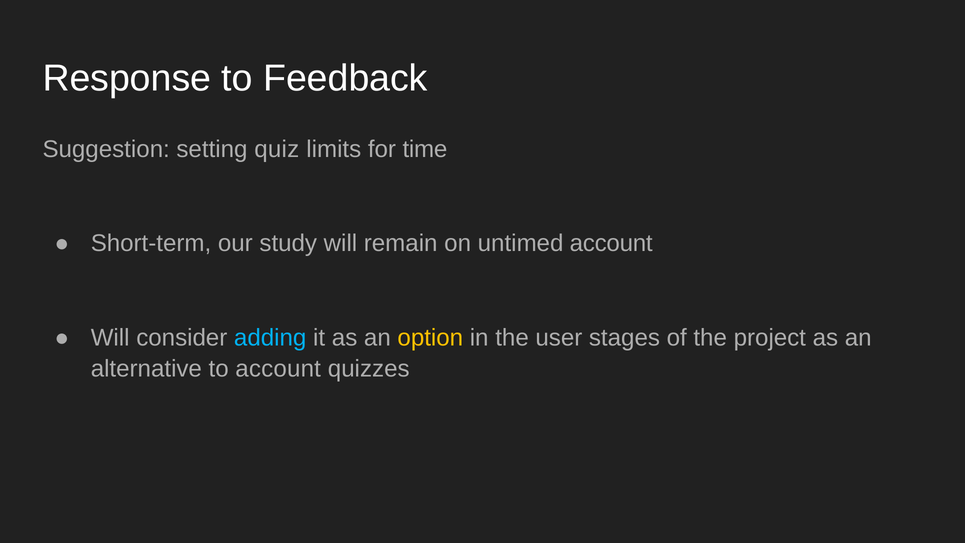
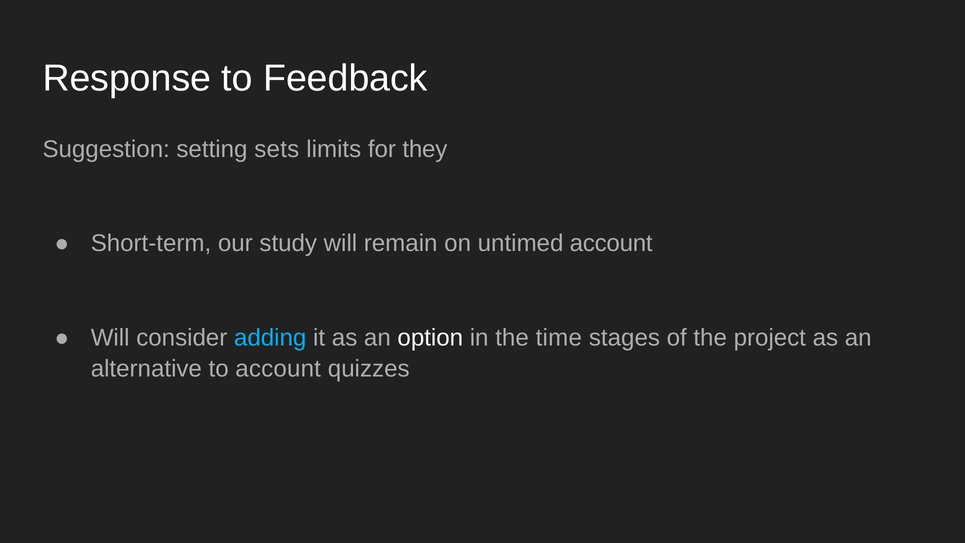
quiz: quiz -> sets (277, 149)
time: time -> they (425, 149)
option colour: yellow -> white (430, 338)
user: user -> time (559, 338)
